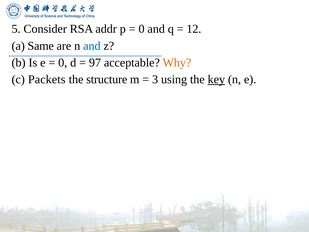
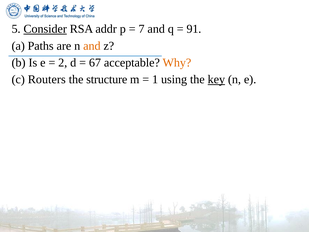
Consider underline: none -> present (45, 29)
0: 0 -> 7 (142, 29)
12: 12 -> 91 (194, 29)
Same: Same -> Paths (41, 46)
and colour: blue -> orange (92, 46)
0: 0 -> 2 (63, 63)
97: 97 -> 67 (95, 63)
Packets: Packets -> Routers (47, 79)
3: 3 -> 1 (155, 79)
